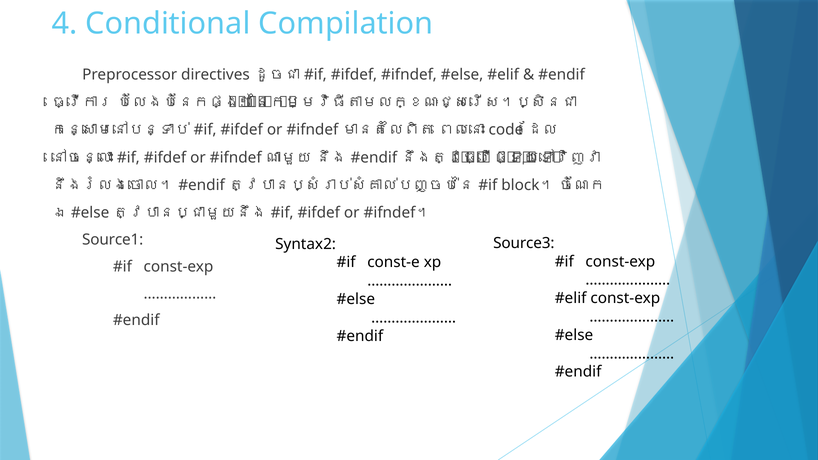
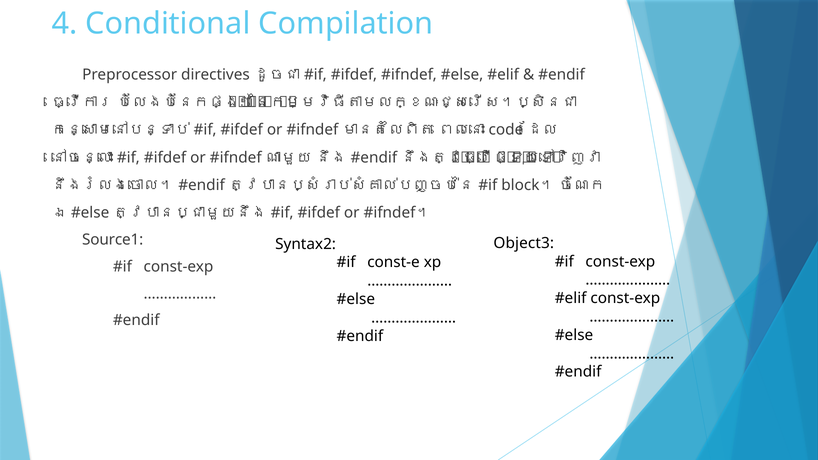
Source3: Source3 -> Object3 (524, 243)
